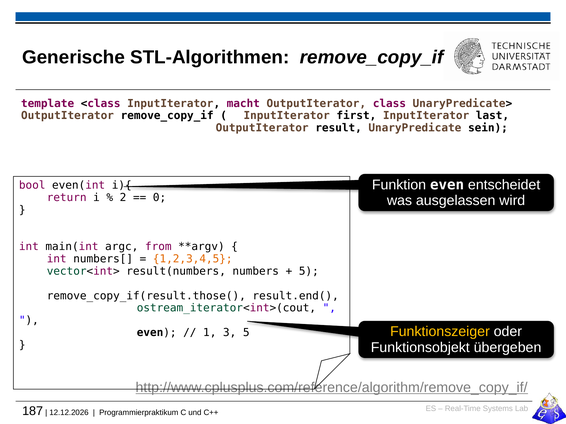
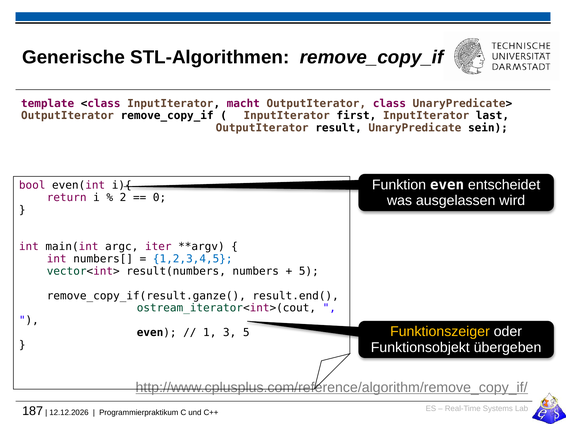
from: from -> iter (158, 247)
1,2,3,4,5 colour: orange -> blue (193, 259)
remove_copy_if(result.those(: remove_copy_if(result.those( -> remove_copy_if(result.ganze( (146, 296)
